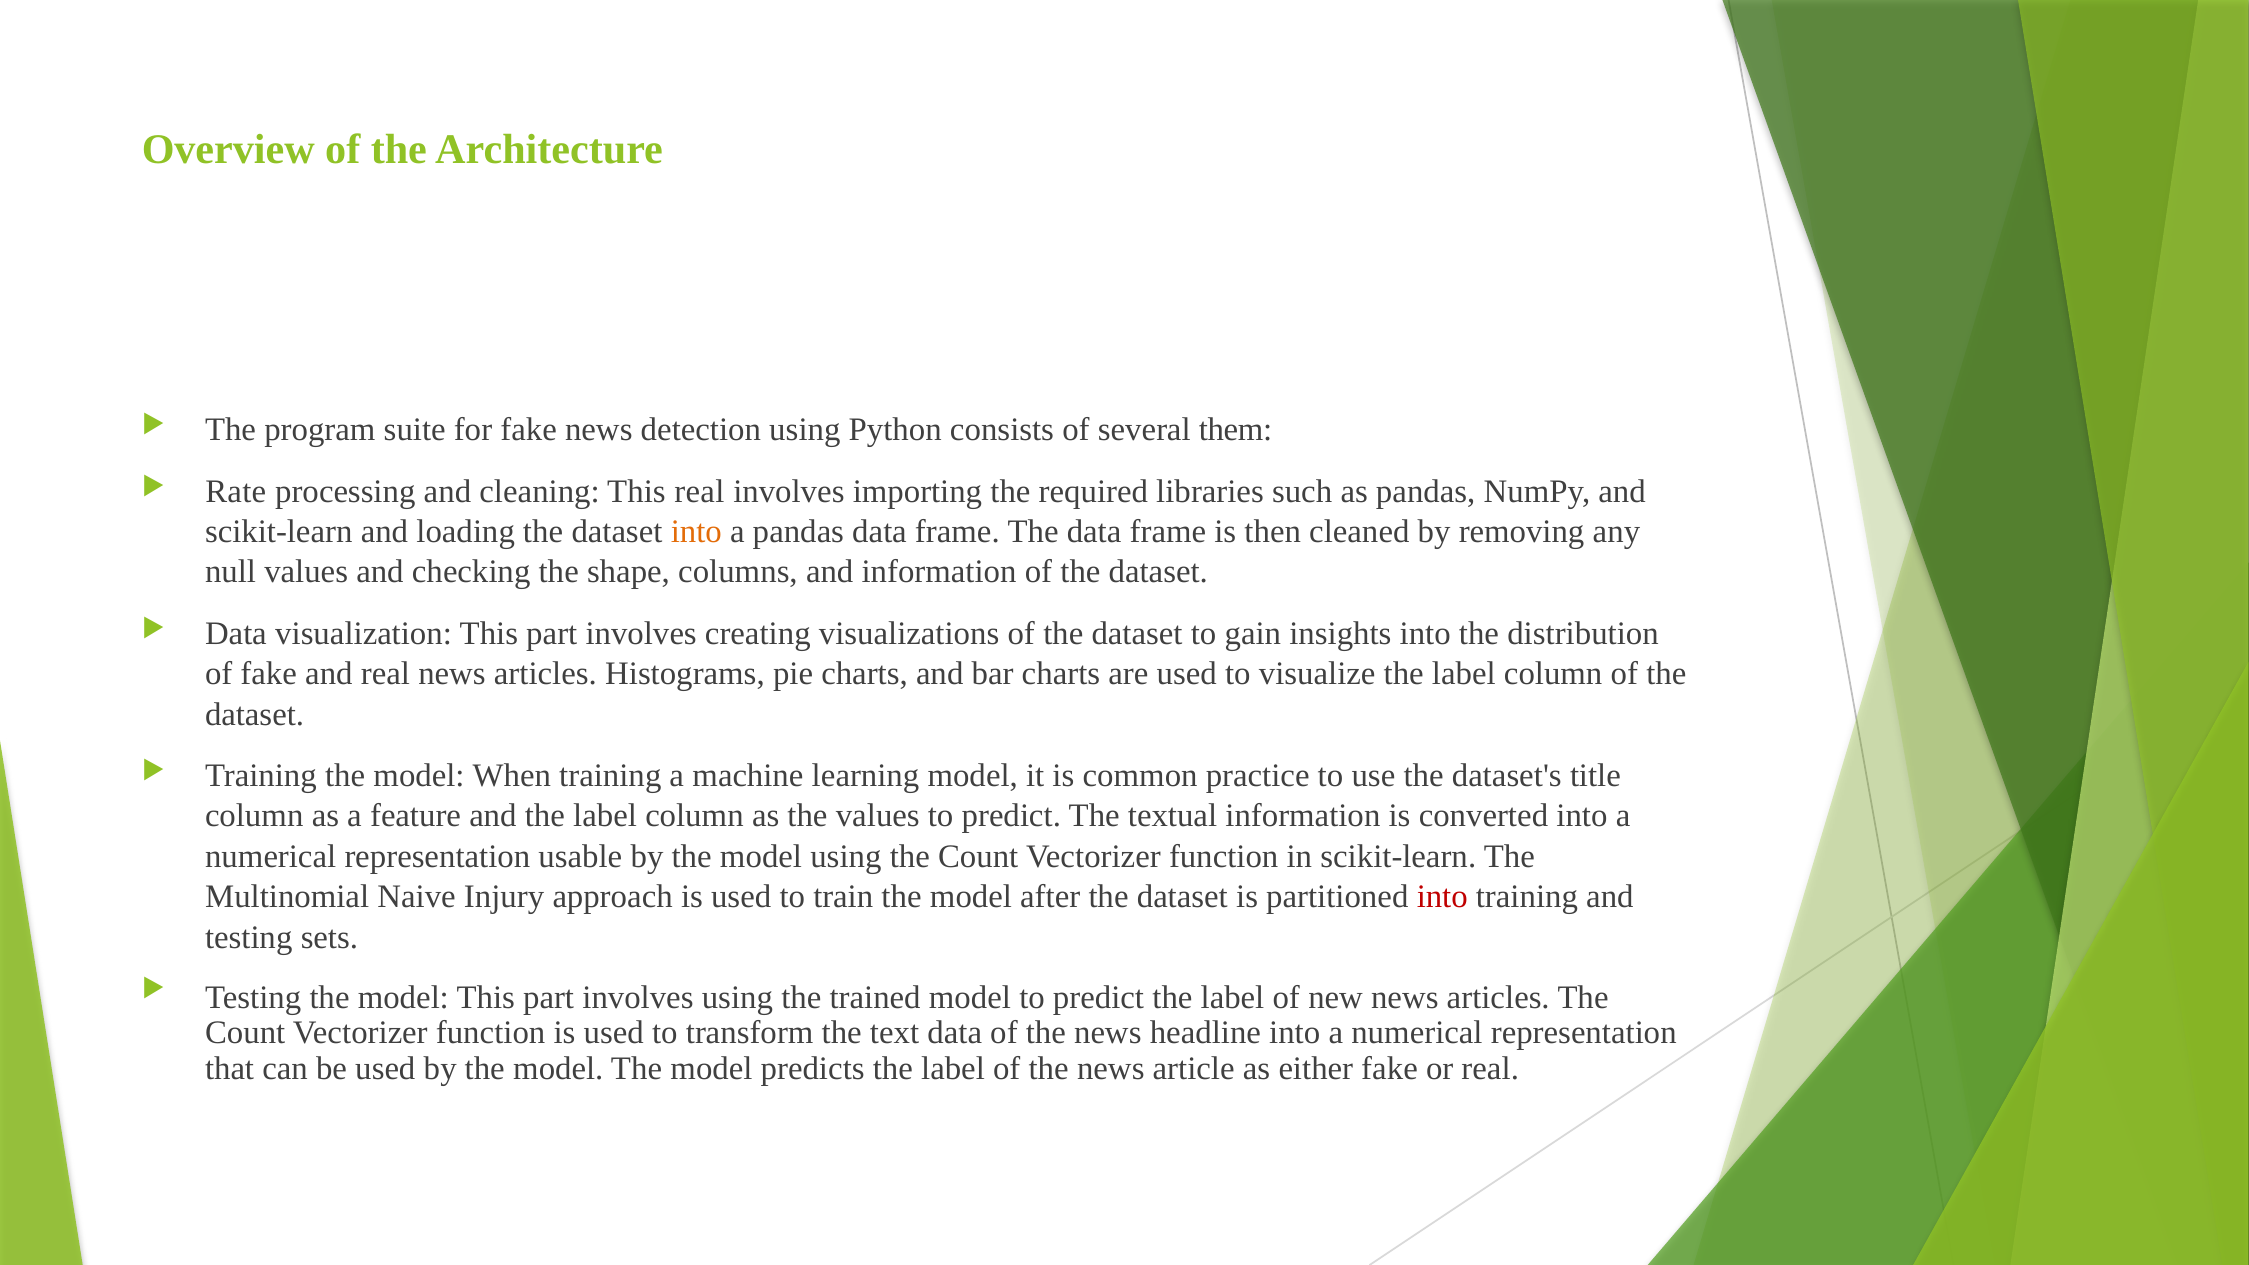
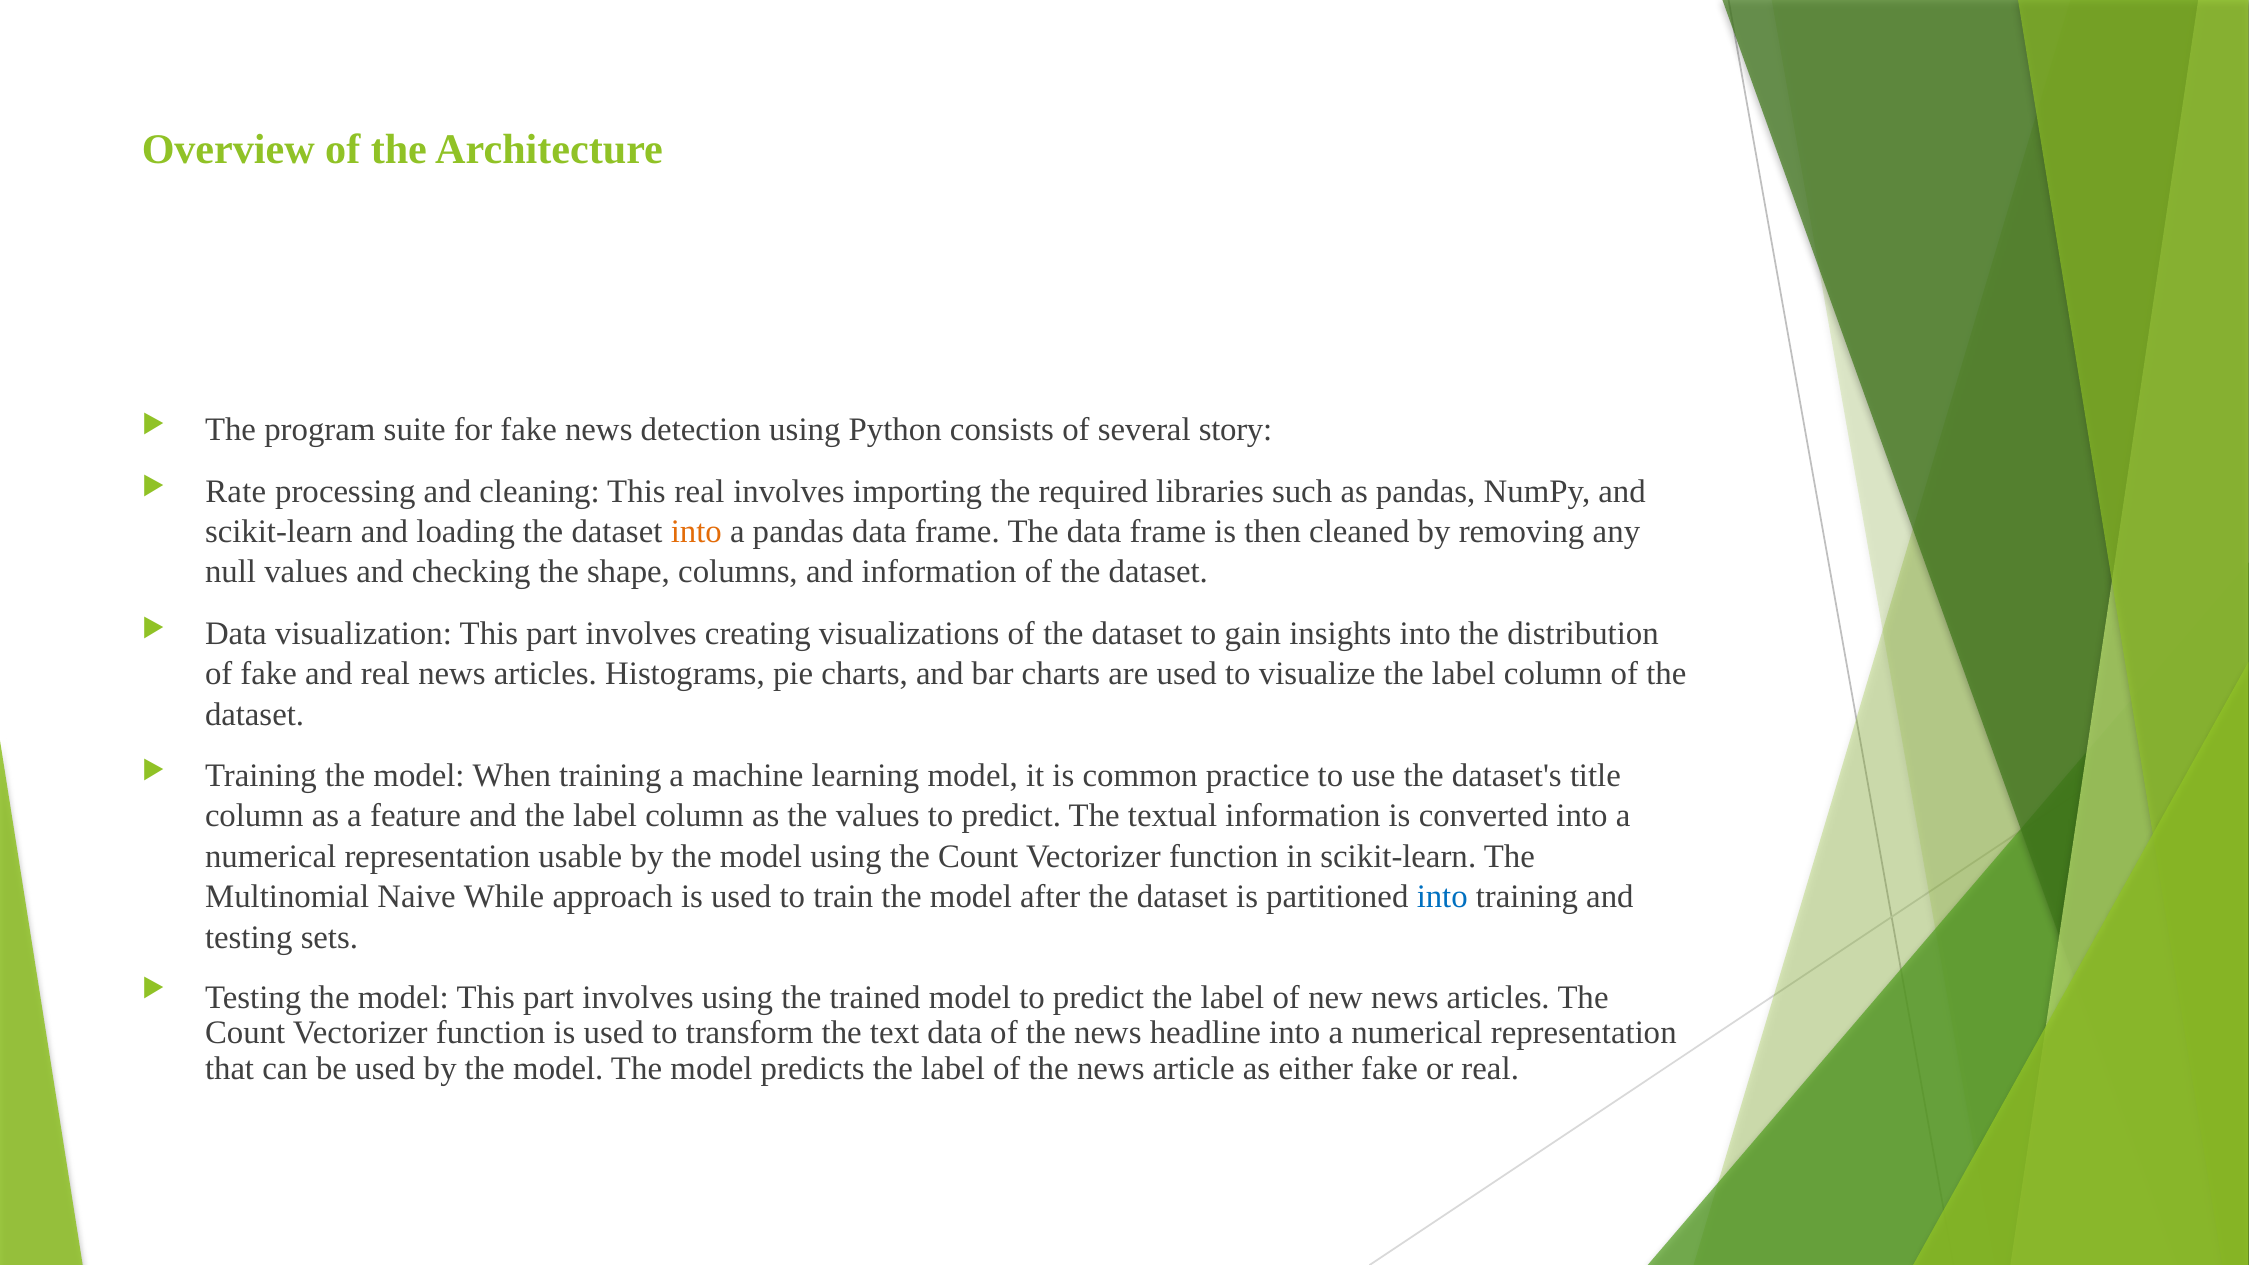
them: them -> story (1236, 430)
Injury: Injury -> While (504, 897)
into colour: red -> blue (1442, 897)
